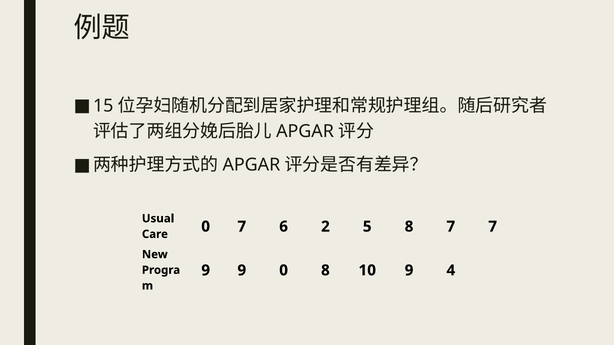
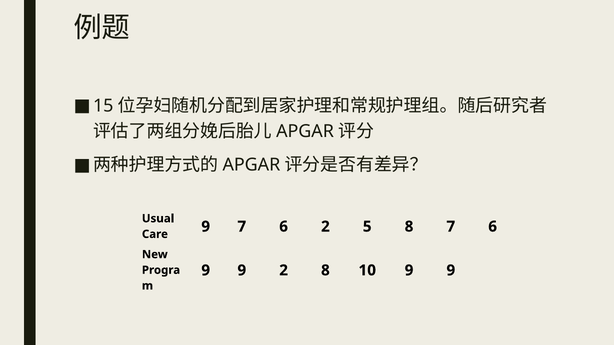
Care 0: 0 -> 9 (206, 227)
8 7 7: 7 -> 6 (493, 227)
9 0: 0 -> 2 (284, 271)
10 9 4: 4 -> 9 (451, 271)
